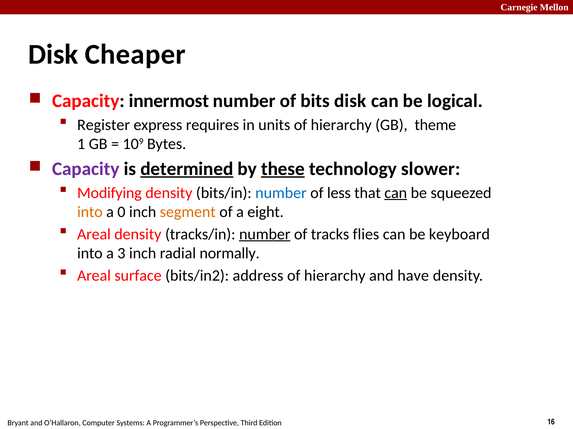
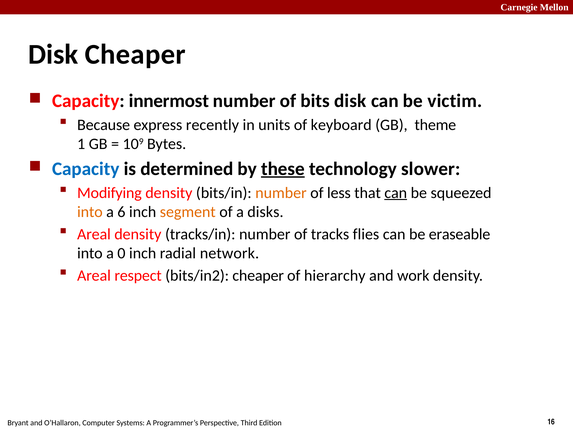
logical: logical -> victim (455, 101)
Register: Register -> Because (104, 125)
requires: requires -> recently (212, 125)
units of hierarchy: hierarchy -> keyboard (341, 125)
Capacity colour: purple -> blue (86, 169)
determined underline: present -> none (187, 169)
number colour: blue -> orange (281, 193)
0: 0 -> 6 (121, 212)
eight: eight -> disks (265, 212)
number underline: present -> none (265, 235)
keyboard: keyboard -> eraseable (460, 235)
3: 3 -> 0 (121, 254)
normally: normally -> network (229, 254)
surface: surface -> respect (138, 276)
bits/in2 address: address -> cheaper (258, 276)
have: have -> work (413, 276)
